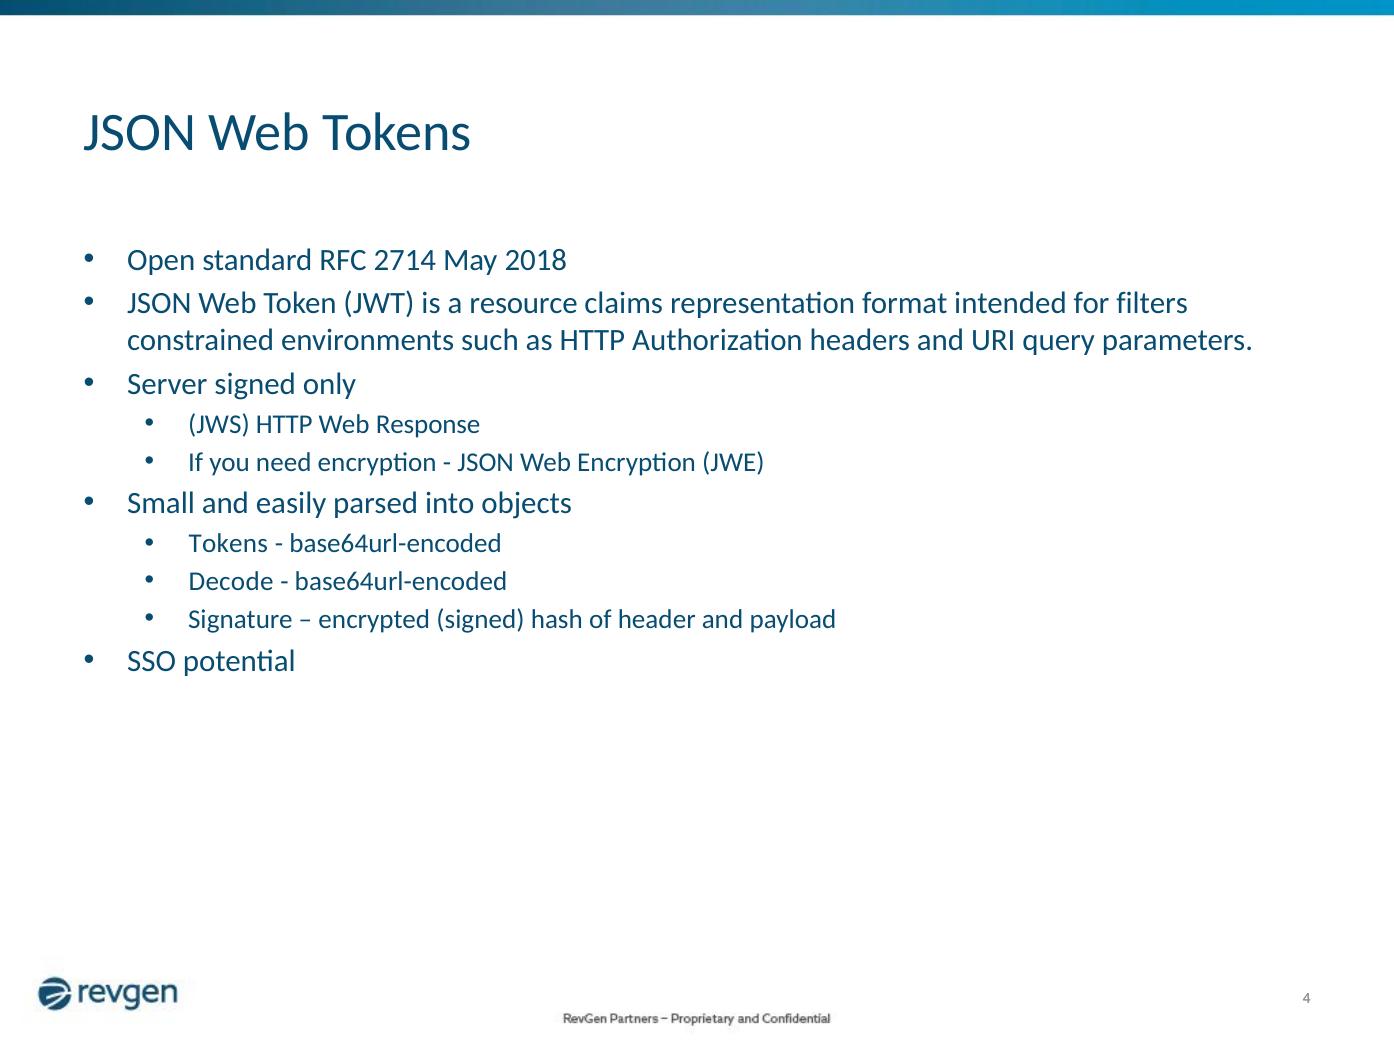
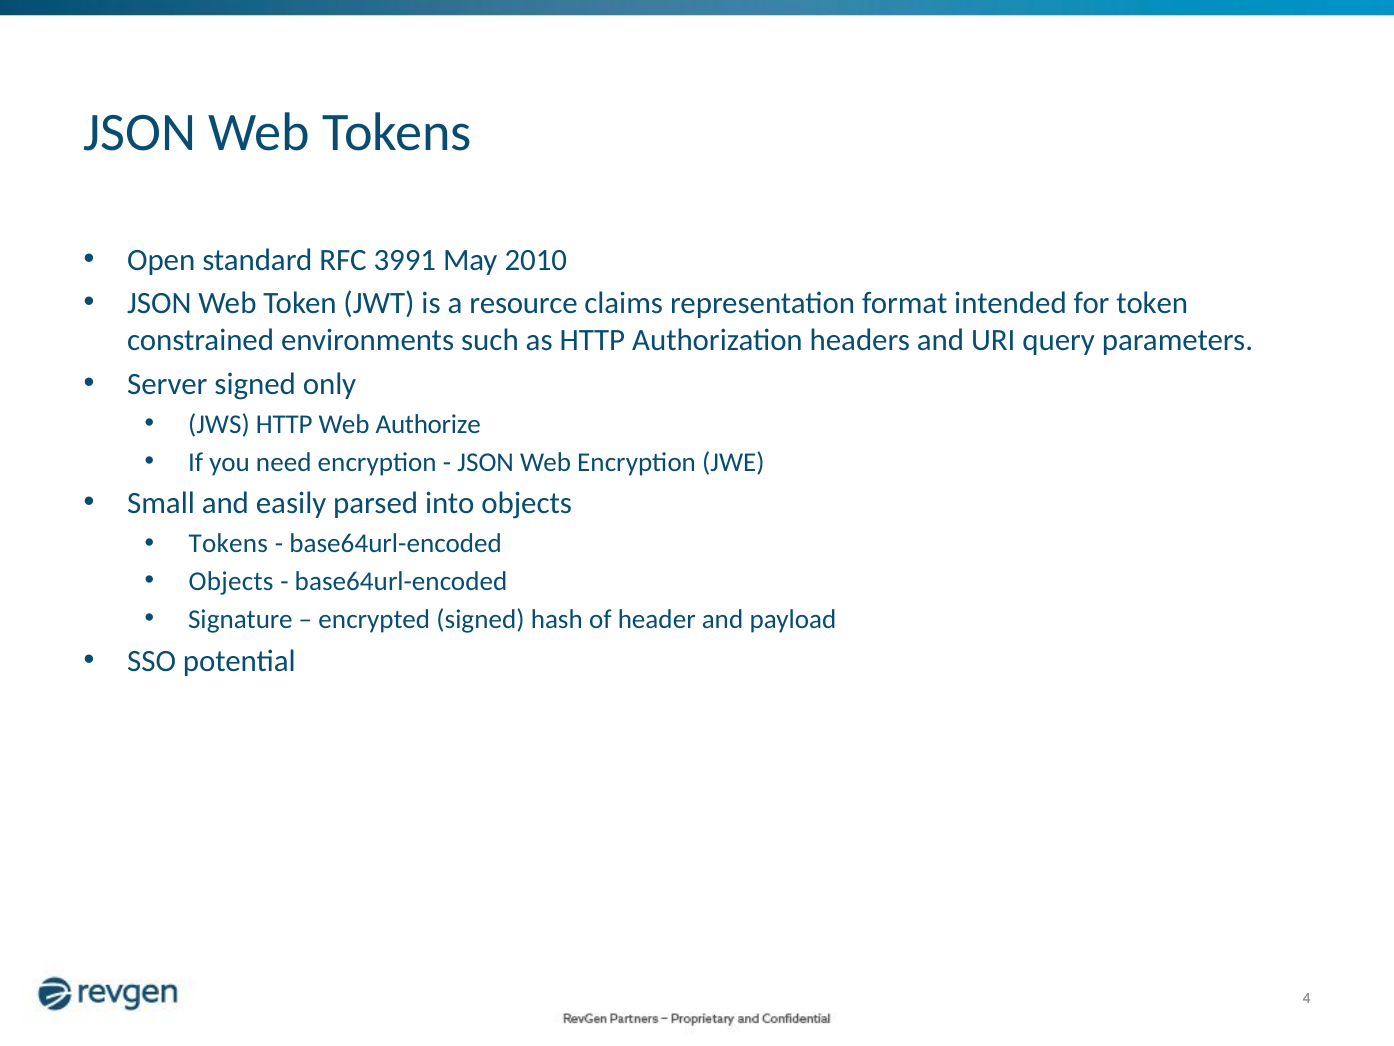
2714: 2714 -> 3991 (405, 260)
2018: 2018 -> 2010 (536, 260)
for filters: filters -> token (1152, 303)
Response: Response -> Authorize (428, 424)
Decode: Decode -> Objects (231, 581)
